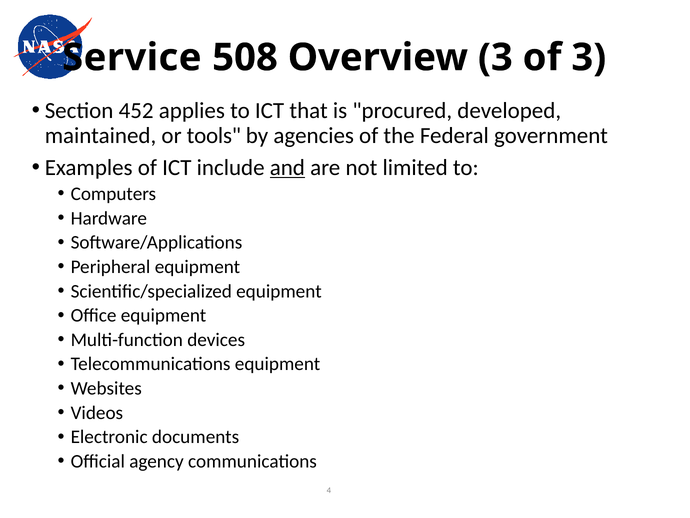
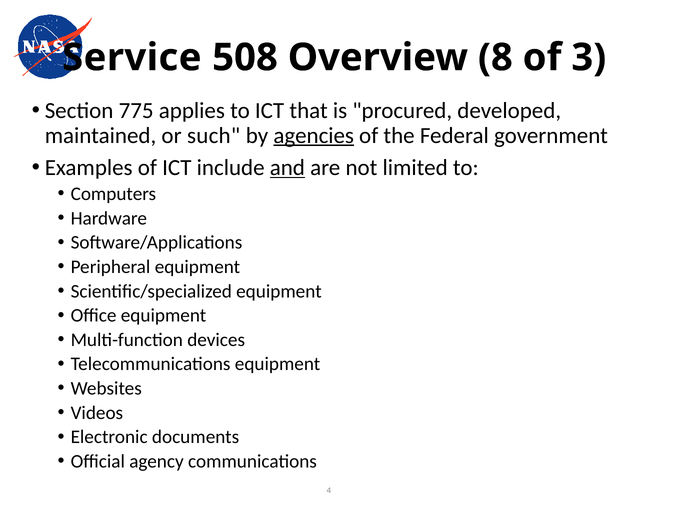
Overview 3: 3 -> 8 (495, 57)
452: 452 -> 775 (136, 111)
tools: tools -> such (214, 135)
agencies underline: none -> present (314, 135)
